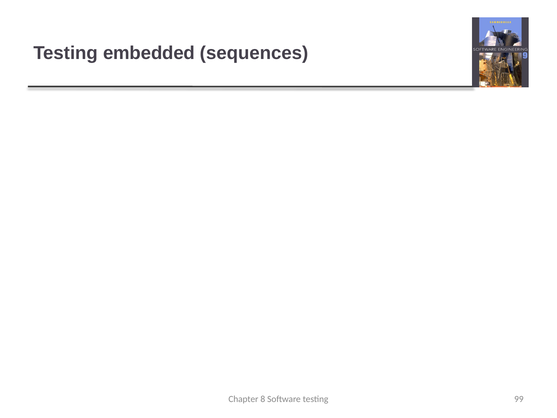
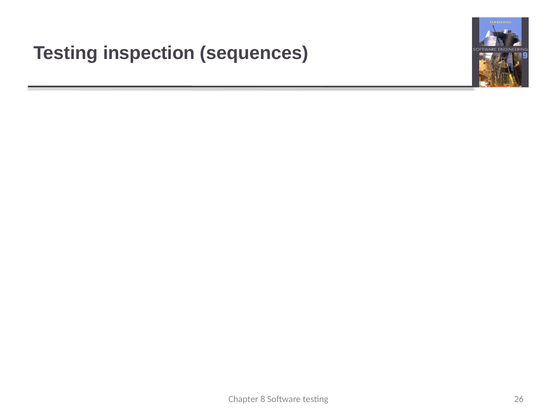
embedded: embedded -> inspection (149, 53)
99: 99 -> 26 (519, 399)
